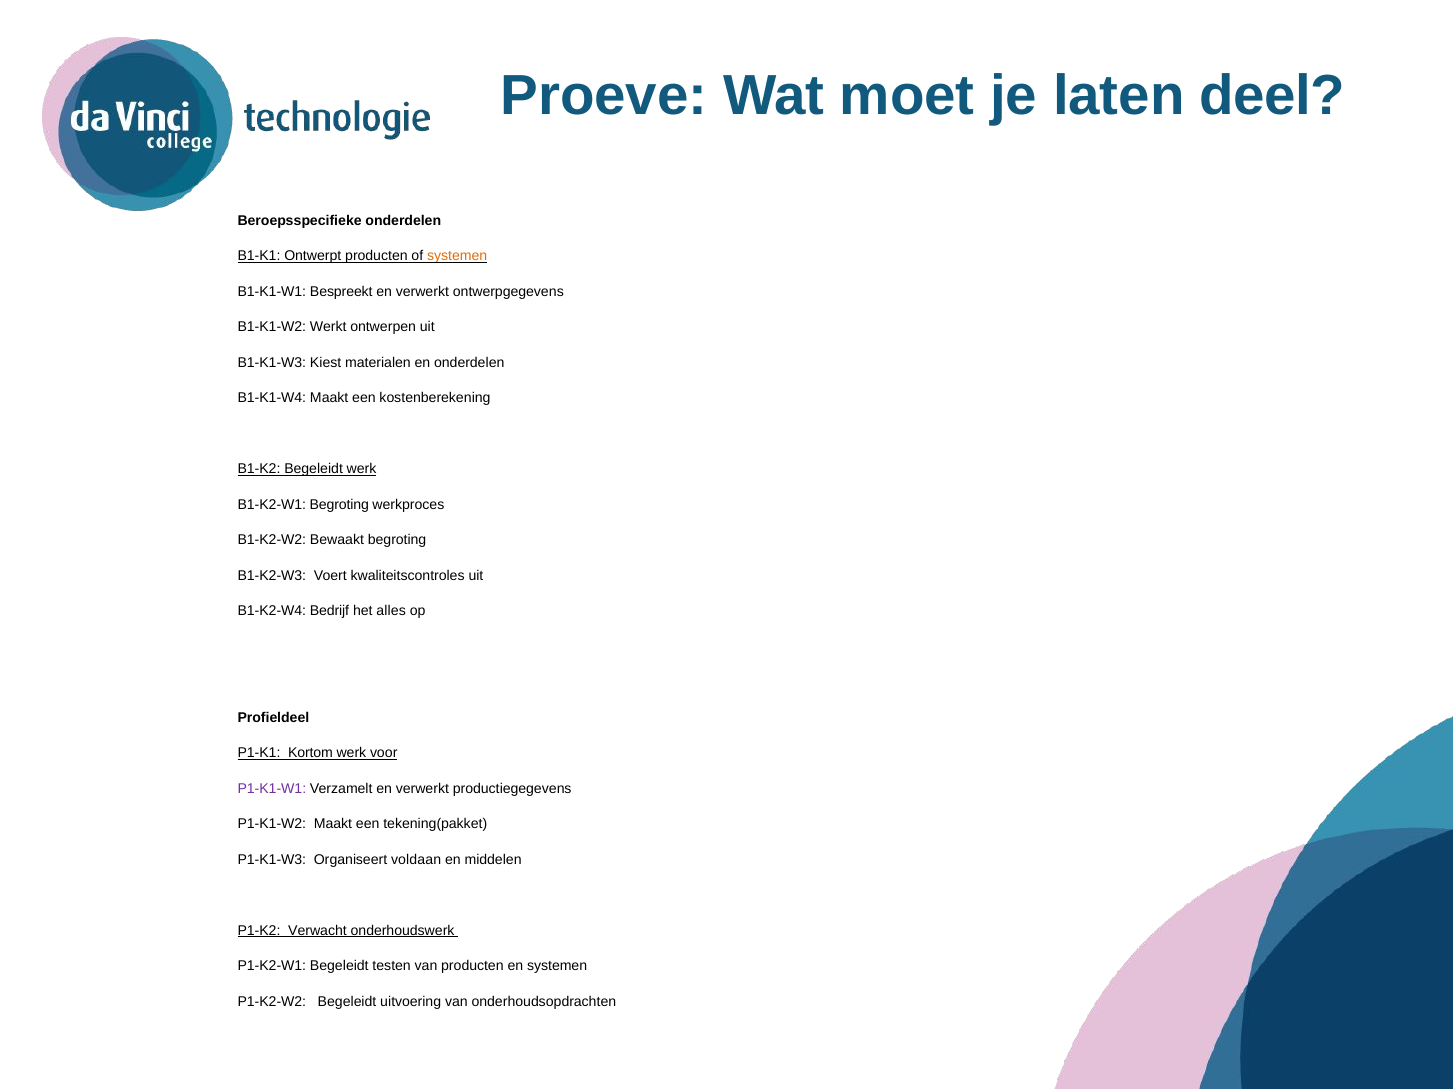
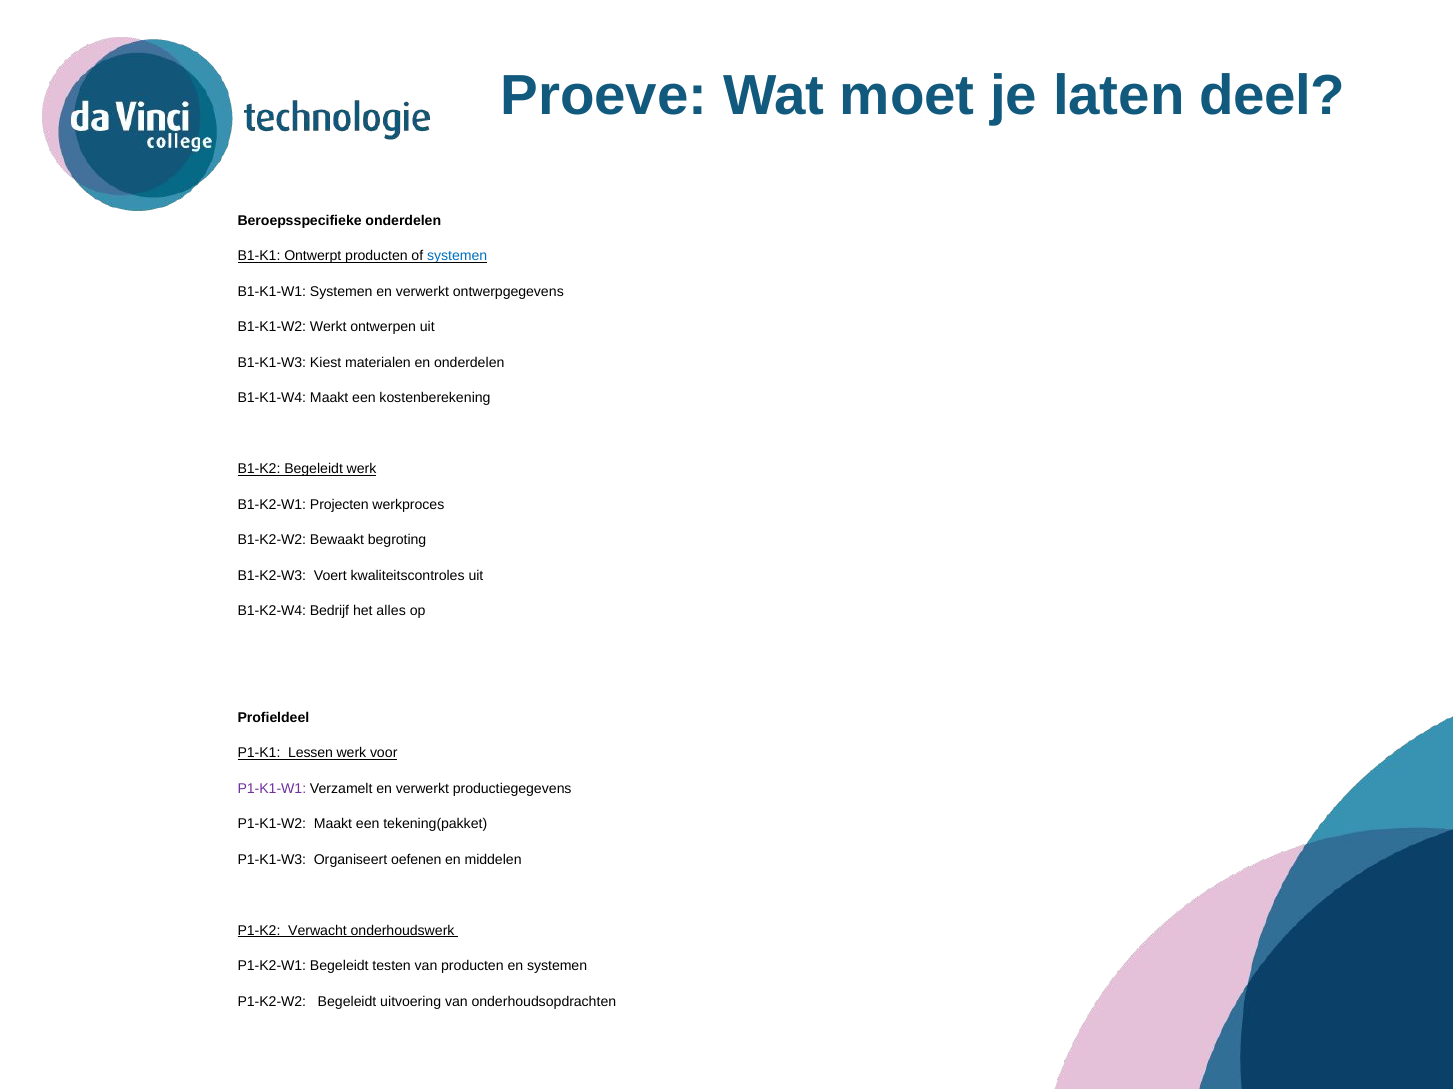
systemen colour: orange -> blue (457, 256)
B1-K1-W1 Bespreekt: Bespreekt -> Systemen (341, 292)
B1-K2-W1 Begroting: Begroting -> Projecten (339, 505)
Kortom: Kortom -> Lessen (311, 753)
voldaan: voldaan -> oefenen (416, 860)
